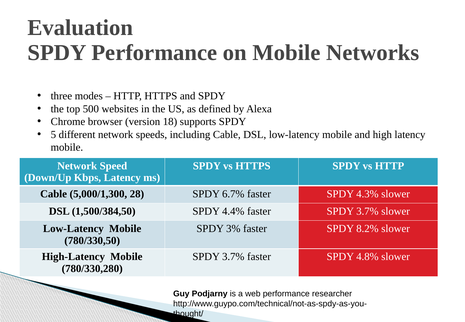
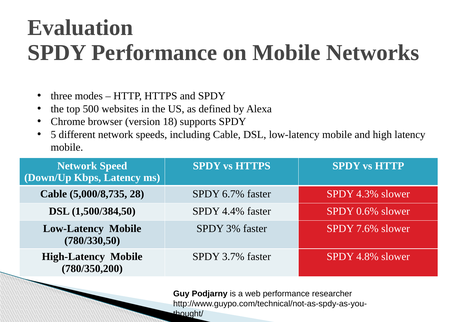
5,000/1,300: 5,000/1,300 -> 5,000/8,735 (98, 194)
faster SPDY 3.7%: 3.7% -> 0.6% (367, 211)
8.2%: 8.2% -> 7.6% (367, 229)
780/330,280: 780/330,280 -> 780/350,200 (92, 269)
